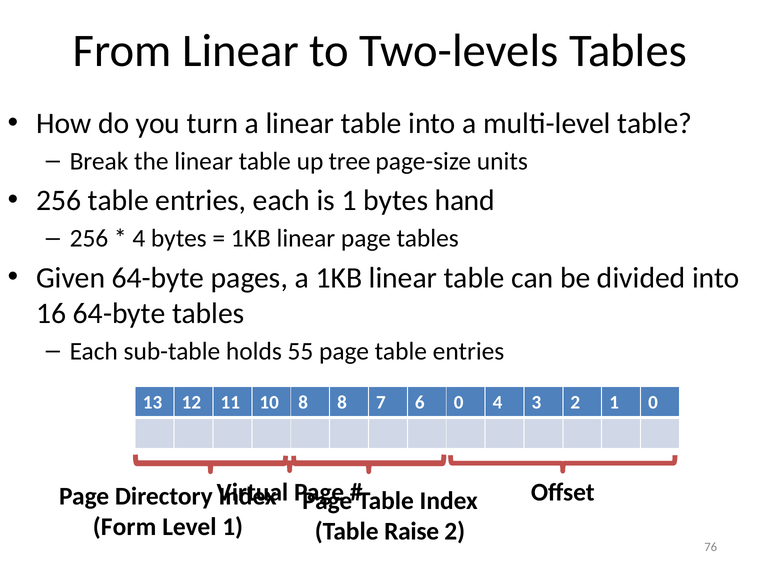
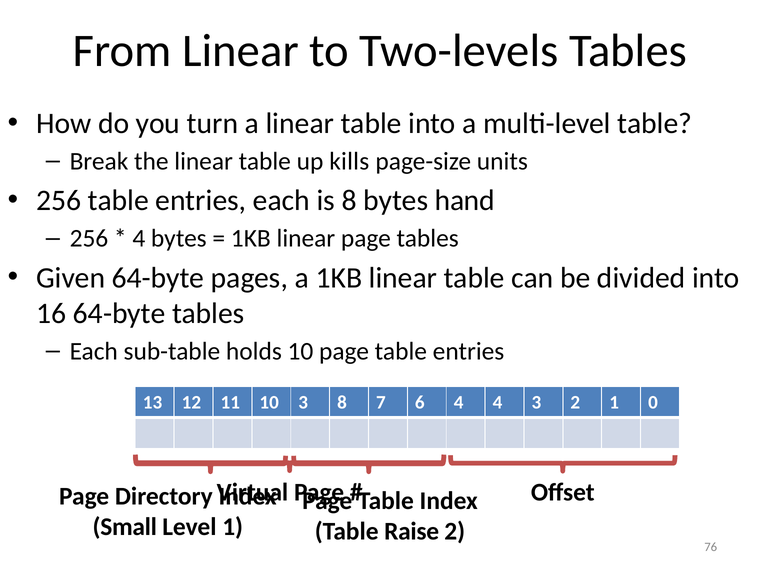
tree: tree -> kills (349, 161)
is 1: 1 -> 8 (349, 200)
holds 55: 55 -> 10 (300, 351)
10 8: 8 -> 3 (303, 402)
6 0: 0 -> 4 (459, 402)
Form: Form -> Small (125, 526)
